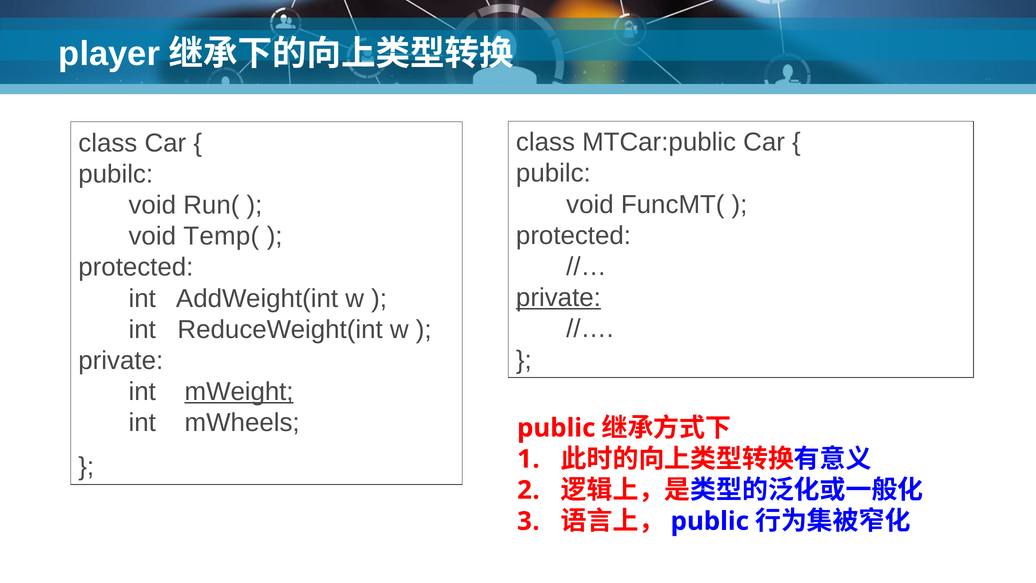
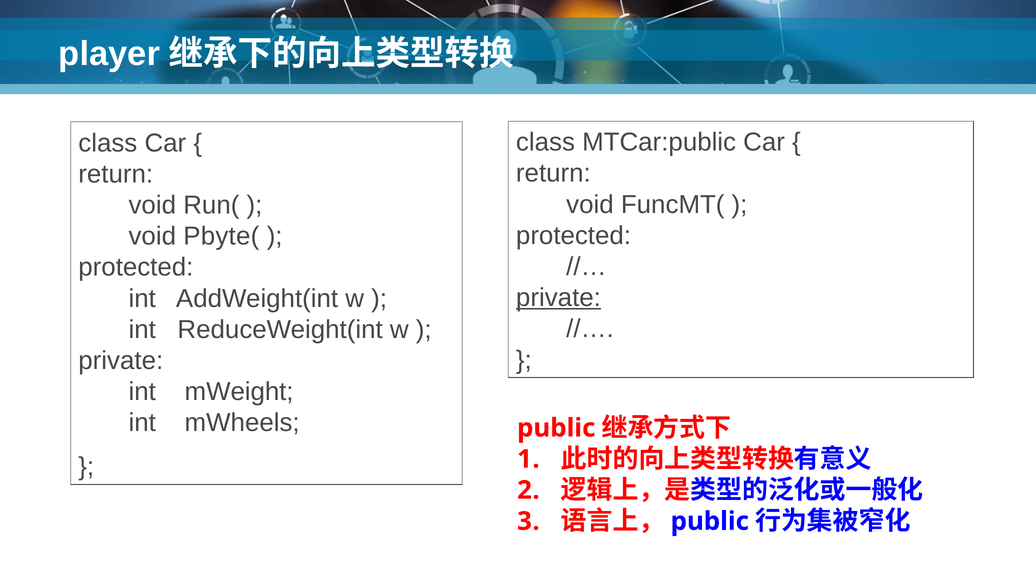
pubilc: pubilc -> return (553, 173)
pubilc: pubilc -> return (116, 174)
Temp(: Temp( -> Pbyte( (221, 236)
mWeight underline: present -> none (239, 392)
